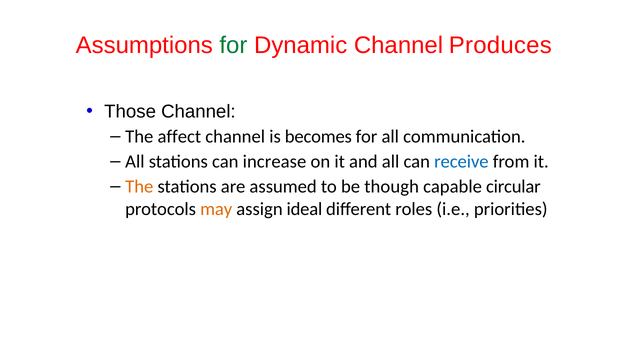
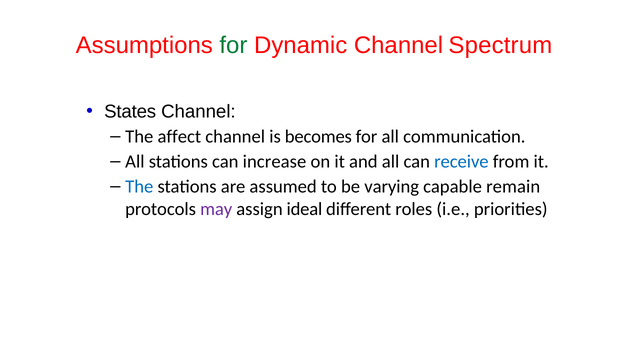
Produces: Produces -> Spectrum (500, 46)
Those: Those -> States (130, 112)
The colour: orange -> blue (139, 187)
though: though -> varying (392, 187)
circular: circular -> remain (513, 187)
may colour: orange -> purple (216, 209)
